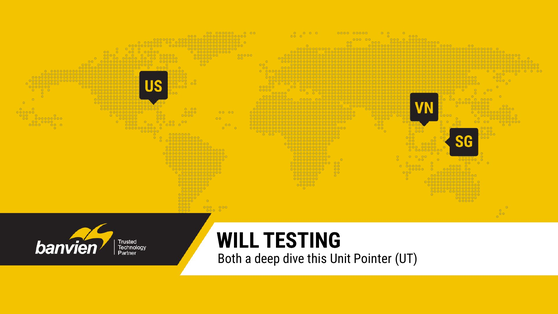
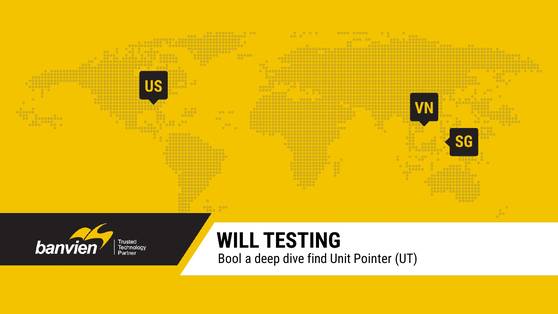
Both: Both -> Bool (230, 259)
this: this -> find (317, 259)
